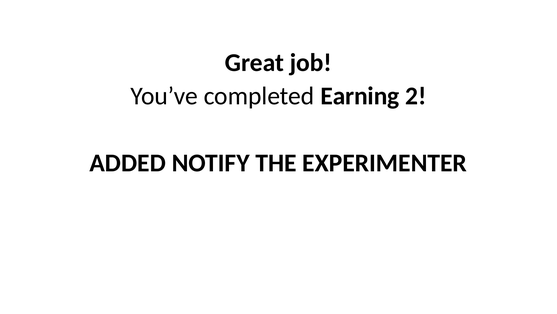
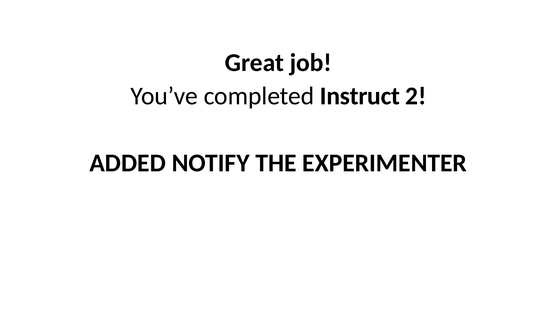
Earning: Earning -> Instruct (360, 96)
